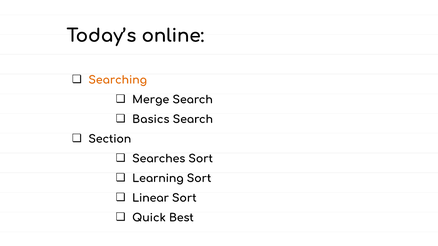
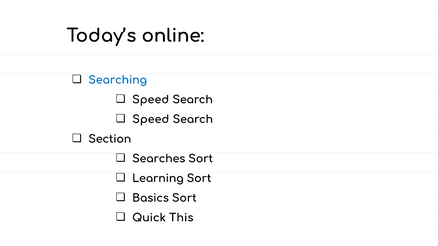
Searching colour: orange -> blue (118, 80)
Merge: Merge -> Speed (151, 100)
Basics: Basics -> Speed (151, 120)
Linear: Linear -> Basics (150, 198)
Best: Best -> This (181, 218)
